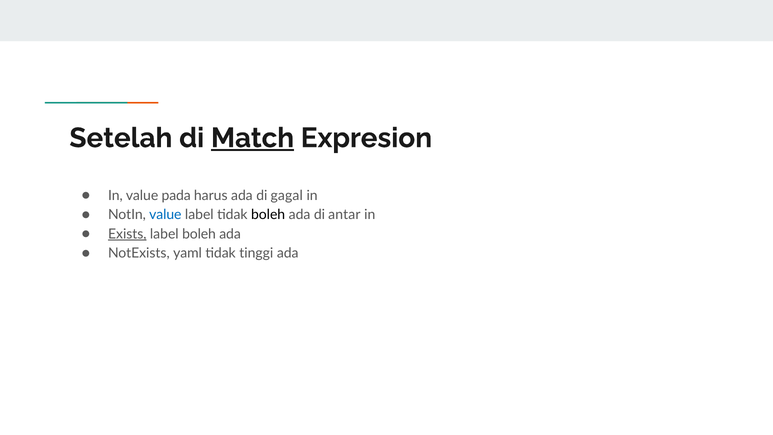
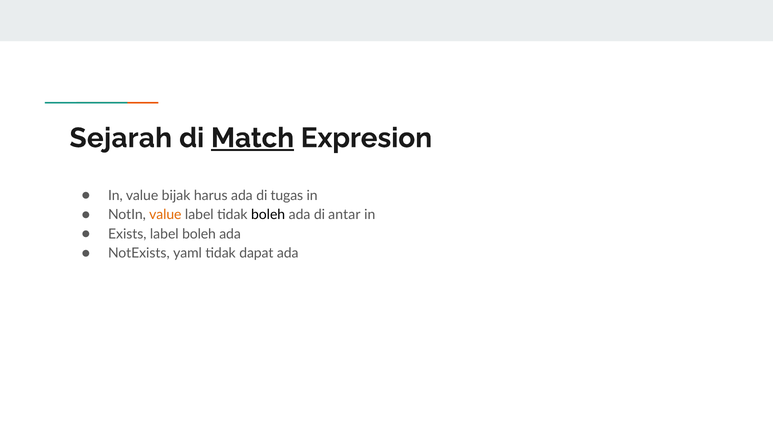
Setelah: Setelah -> Sejarah (121, 138)
pada: pada -> bijak (176, 195)
gagal: gagal -> tugas (287, 195)
value colour: blue -> orange (165, 215)
Exists underline: present -> none (127, 234)
tinggi: tinggi -> dapat (256, 253)
